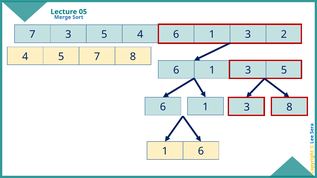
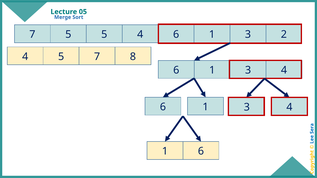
7 3: 3 -> 5 (68, 35)
5: 5 -> 4 (284, 70)
8: 8 -> 4 (289, 107)
